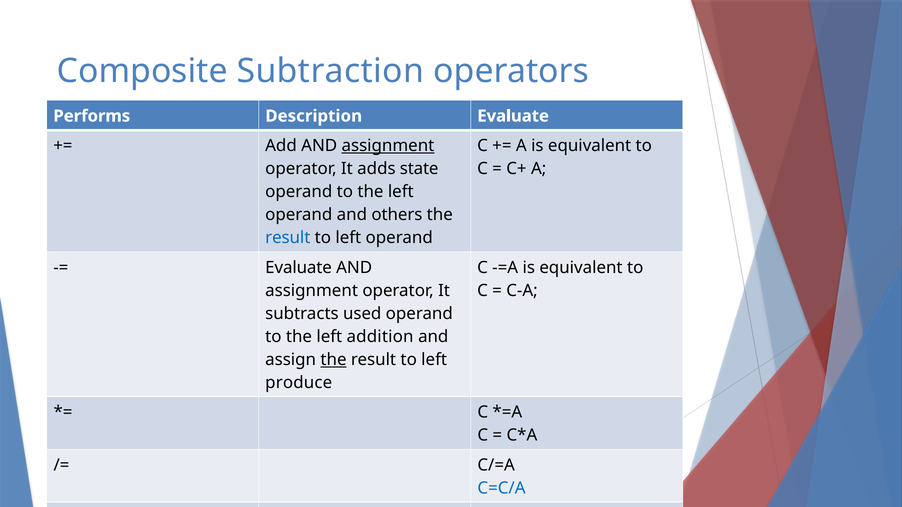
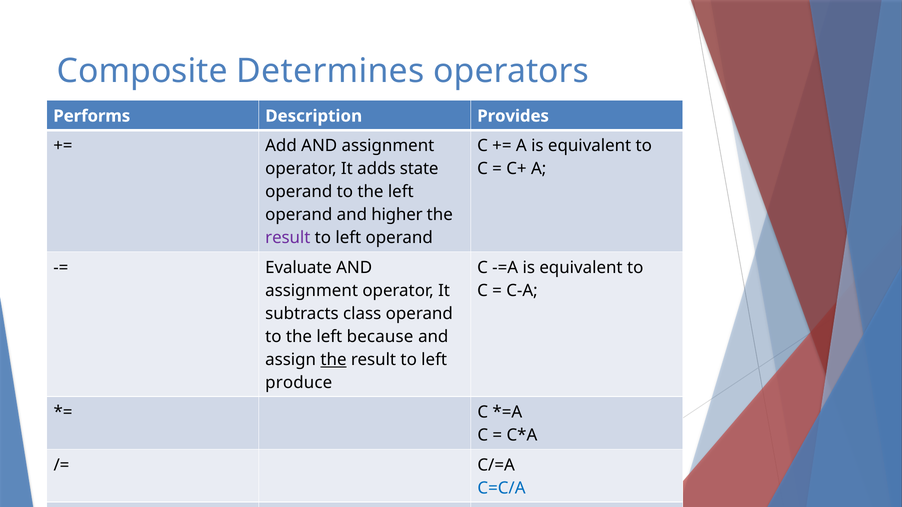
Subtraction: Subtraction -> Determines (330, 71)
Description Evaluate: Evaluate -> Provides (513, 116)
assignment underline: present -> none (388, 146)
others: others -> higher (397, 215)
result colour: blue -> purple (288, 238)
used: used -> class (362, 314)
addition: addition -> because (380, 337)
